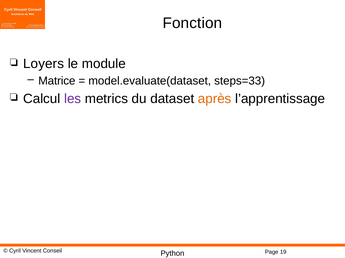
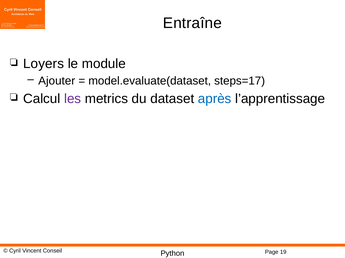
Fonction: Fonction -> Entraîne (192, 23)
Matrice: Matrice -> Ajouter (57, 81)
steps=33: steps=33 -> steps=17 (240, 81)
après colour: orange -> blue (215, 99)
